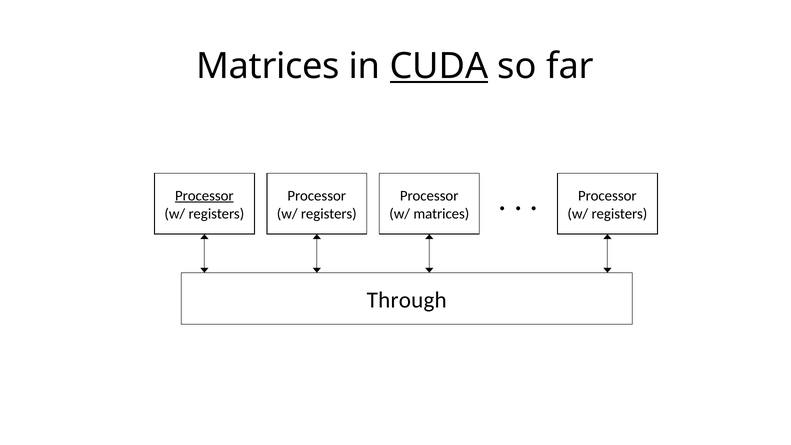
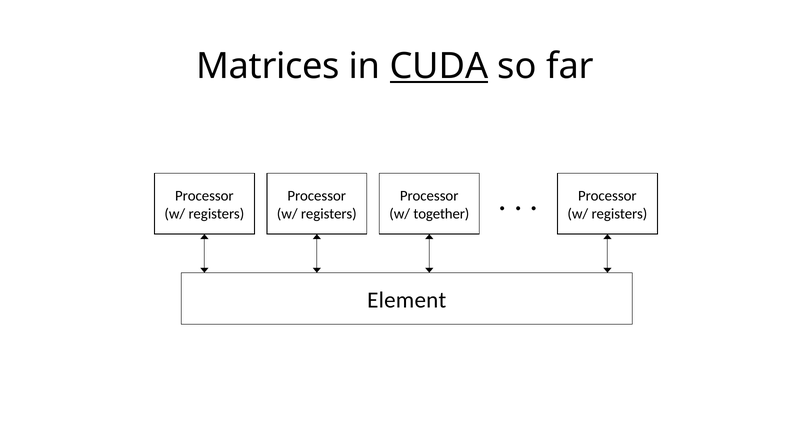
Processor underline: present -> none (204, 196)
w/ matrices: matrices -> together (441, 214)
Through: Through -> Element (407, 300)
